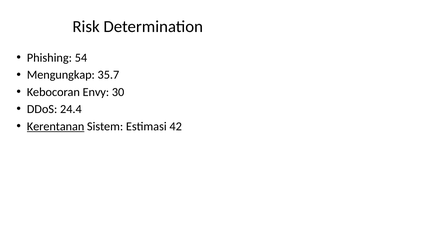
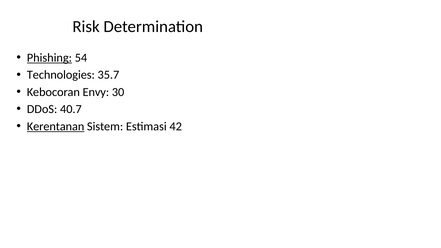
Phishing underline: none -> present (49, 58)
Mengungkap: Mengungkap -> Technologies (61, 75)
24.4: 24.4 -> 40.7 (71, 109)
